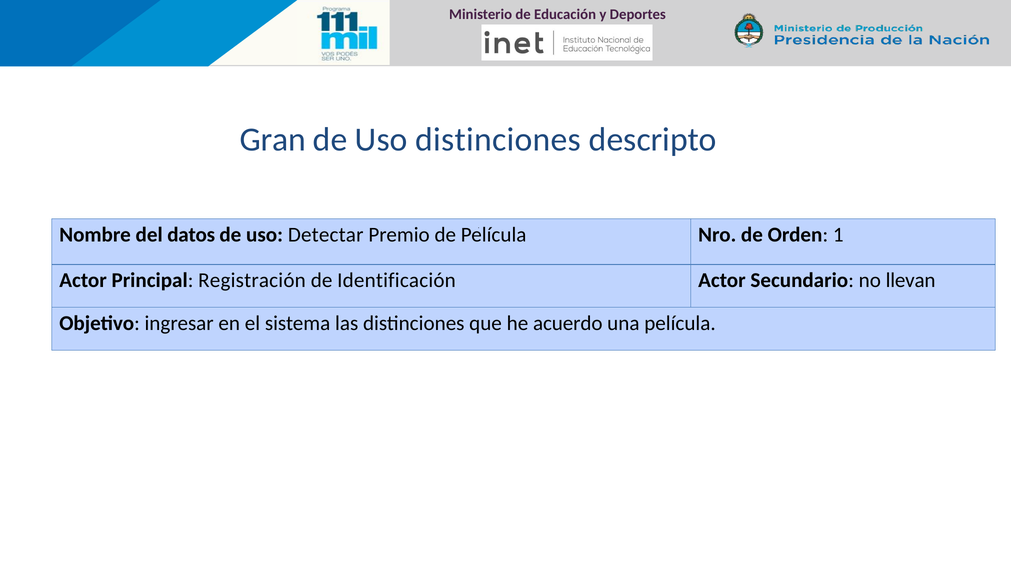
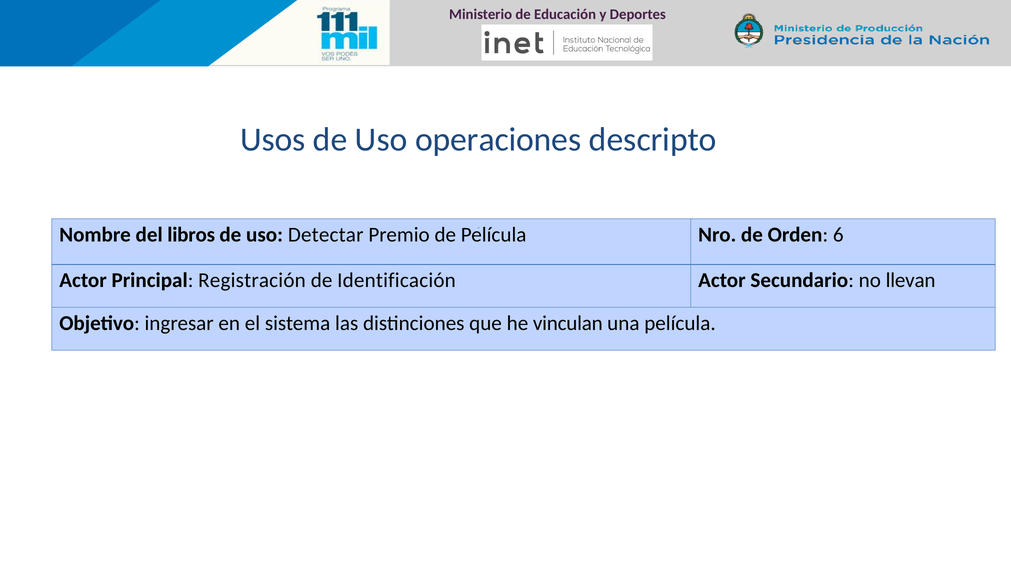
Gran: Gran -> Usos (273, 140)
Uso distinciones: distinciones -> operaciones (498, 140)
datos: datos -> libros (191, 235)
1: 1 -> 6 (838, 235)
acuerdo: acuerdo -> vinculan (568, 323)
